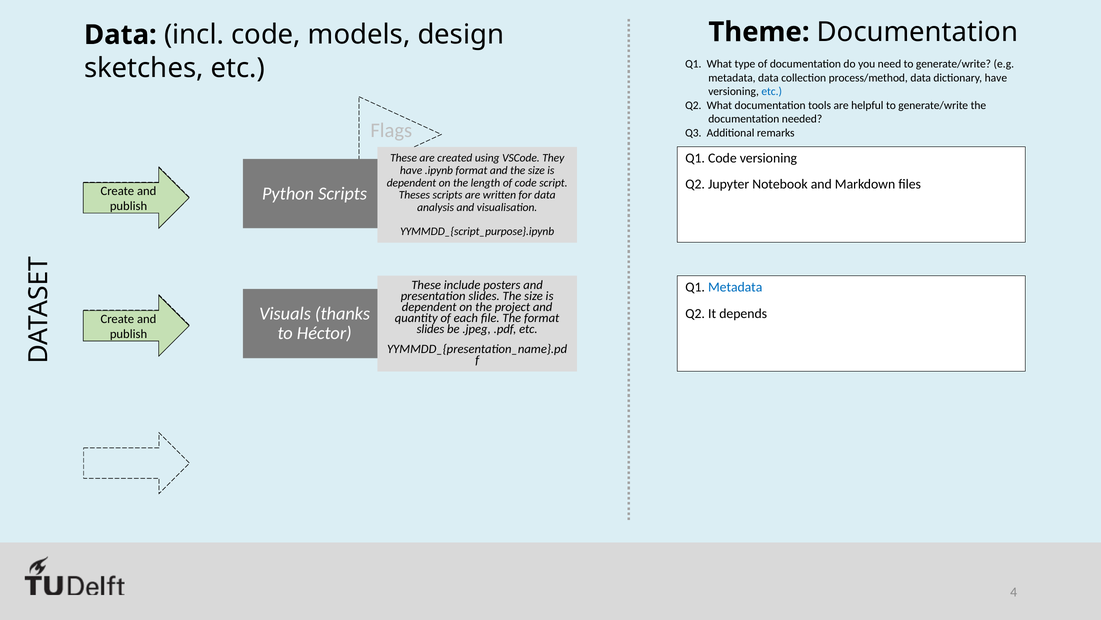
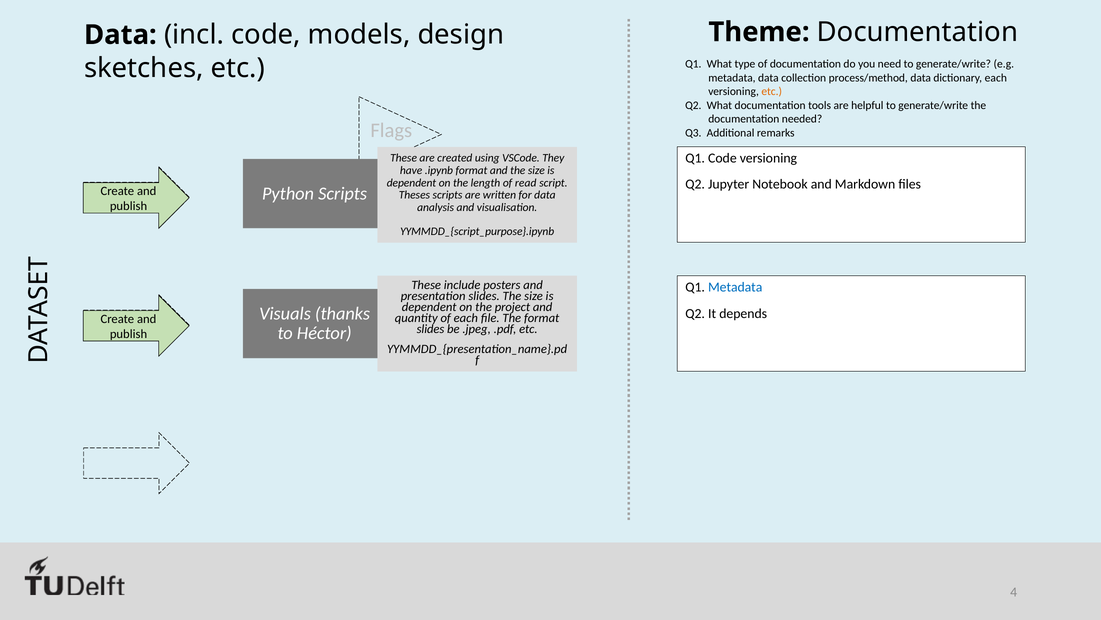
have: have -> each (996, 78)
etc colour: blue -> orange (772, 91)
of code: code -> read (526, 183)
